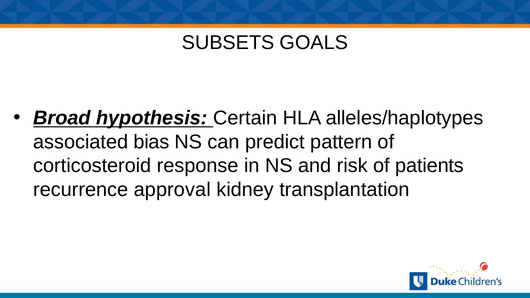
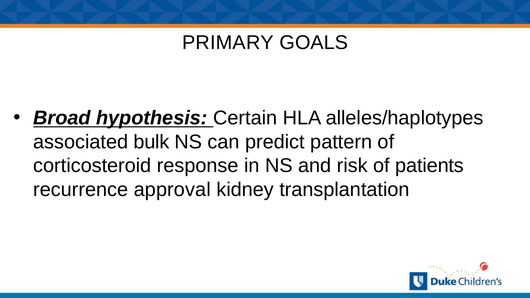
SUBSETS: SUBSETS -> PRIMARY (228, 43)
bias: bias -> bulk (151, 142)
